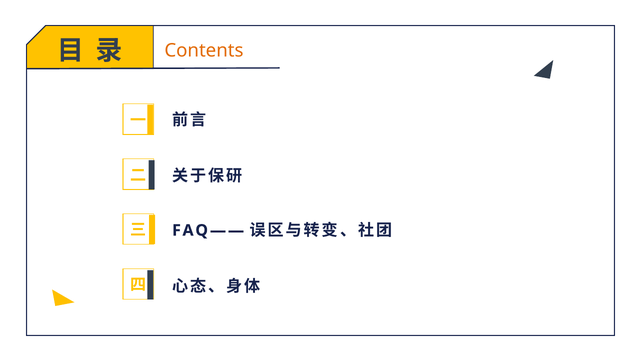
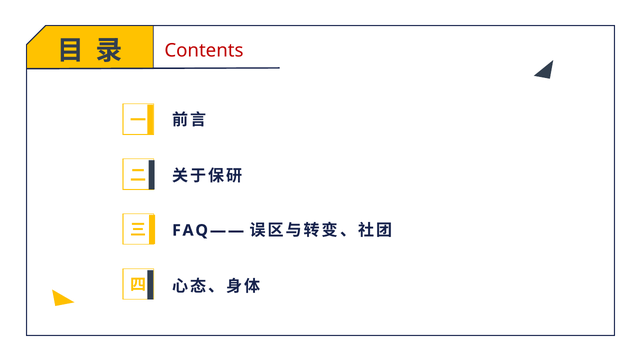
Contents colour: orange -> red (204, 51)
